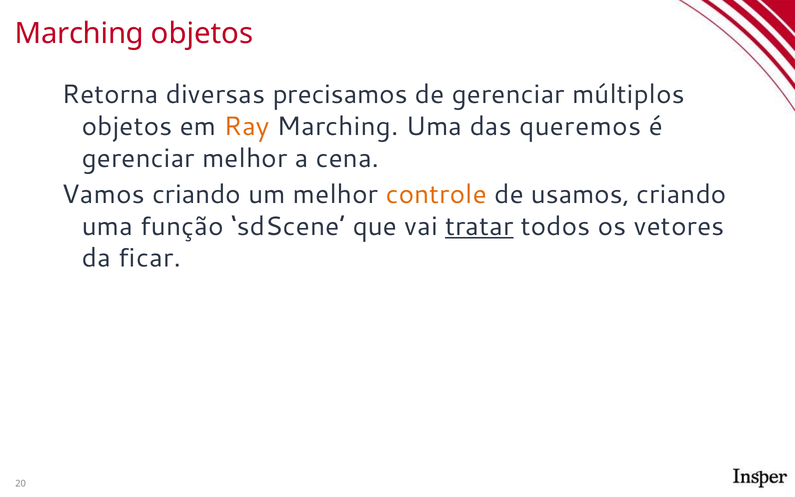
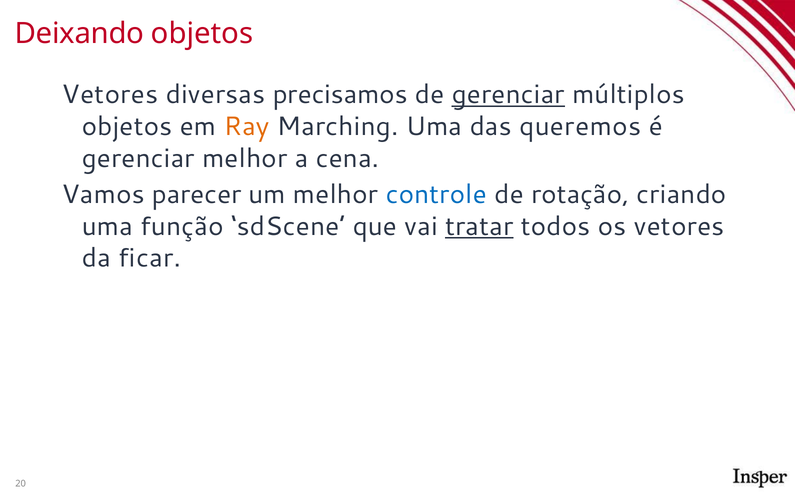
Marching: Marching -> Deixando (79, 34)
Retorna: Retorna -> Vetores (110, 95)
gerenciar underline: none -> present (508, 95)
Vamos criando: criando -> parecer (197, 195)
controle colour: orange -> blue (436, 195)
usamos: usamos -> rotação (580, 195)
